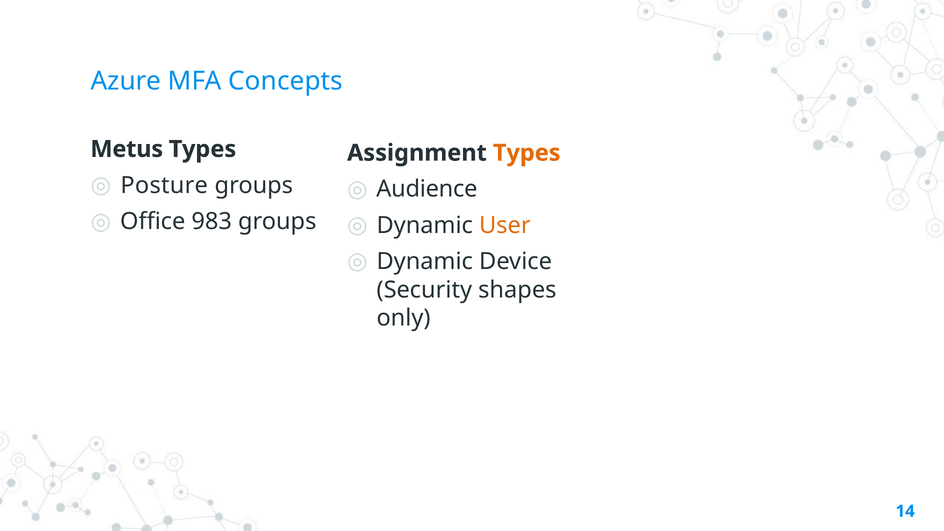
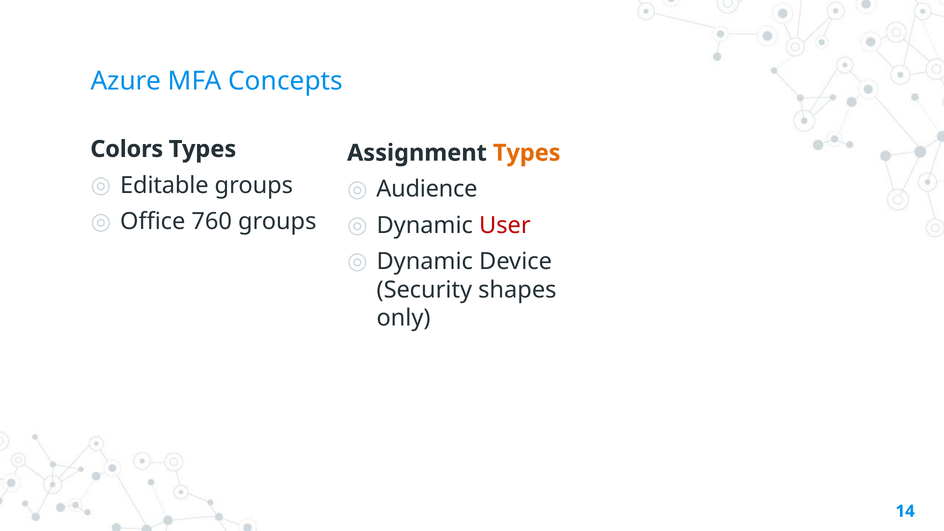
Metus: Metus -> Colors (127, 149)
Posture: Posture -> Editable (164, 185)
983: 983 -> 760 (212, 222)
User colour: orange -> red (505, 225)
